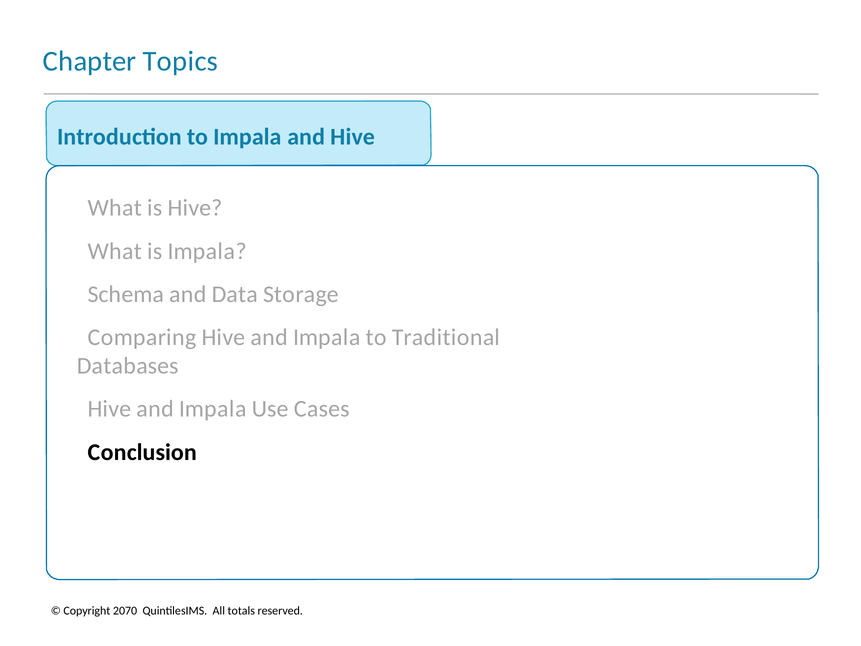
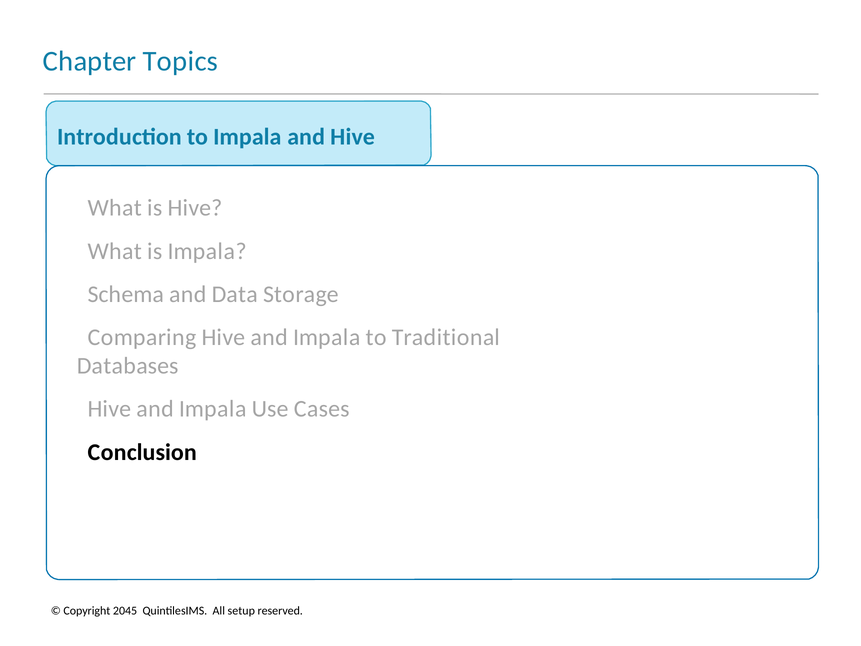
2070: 2070 -> 2045 (125, 611)
totals: totals -> setup (241, 611)
